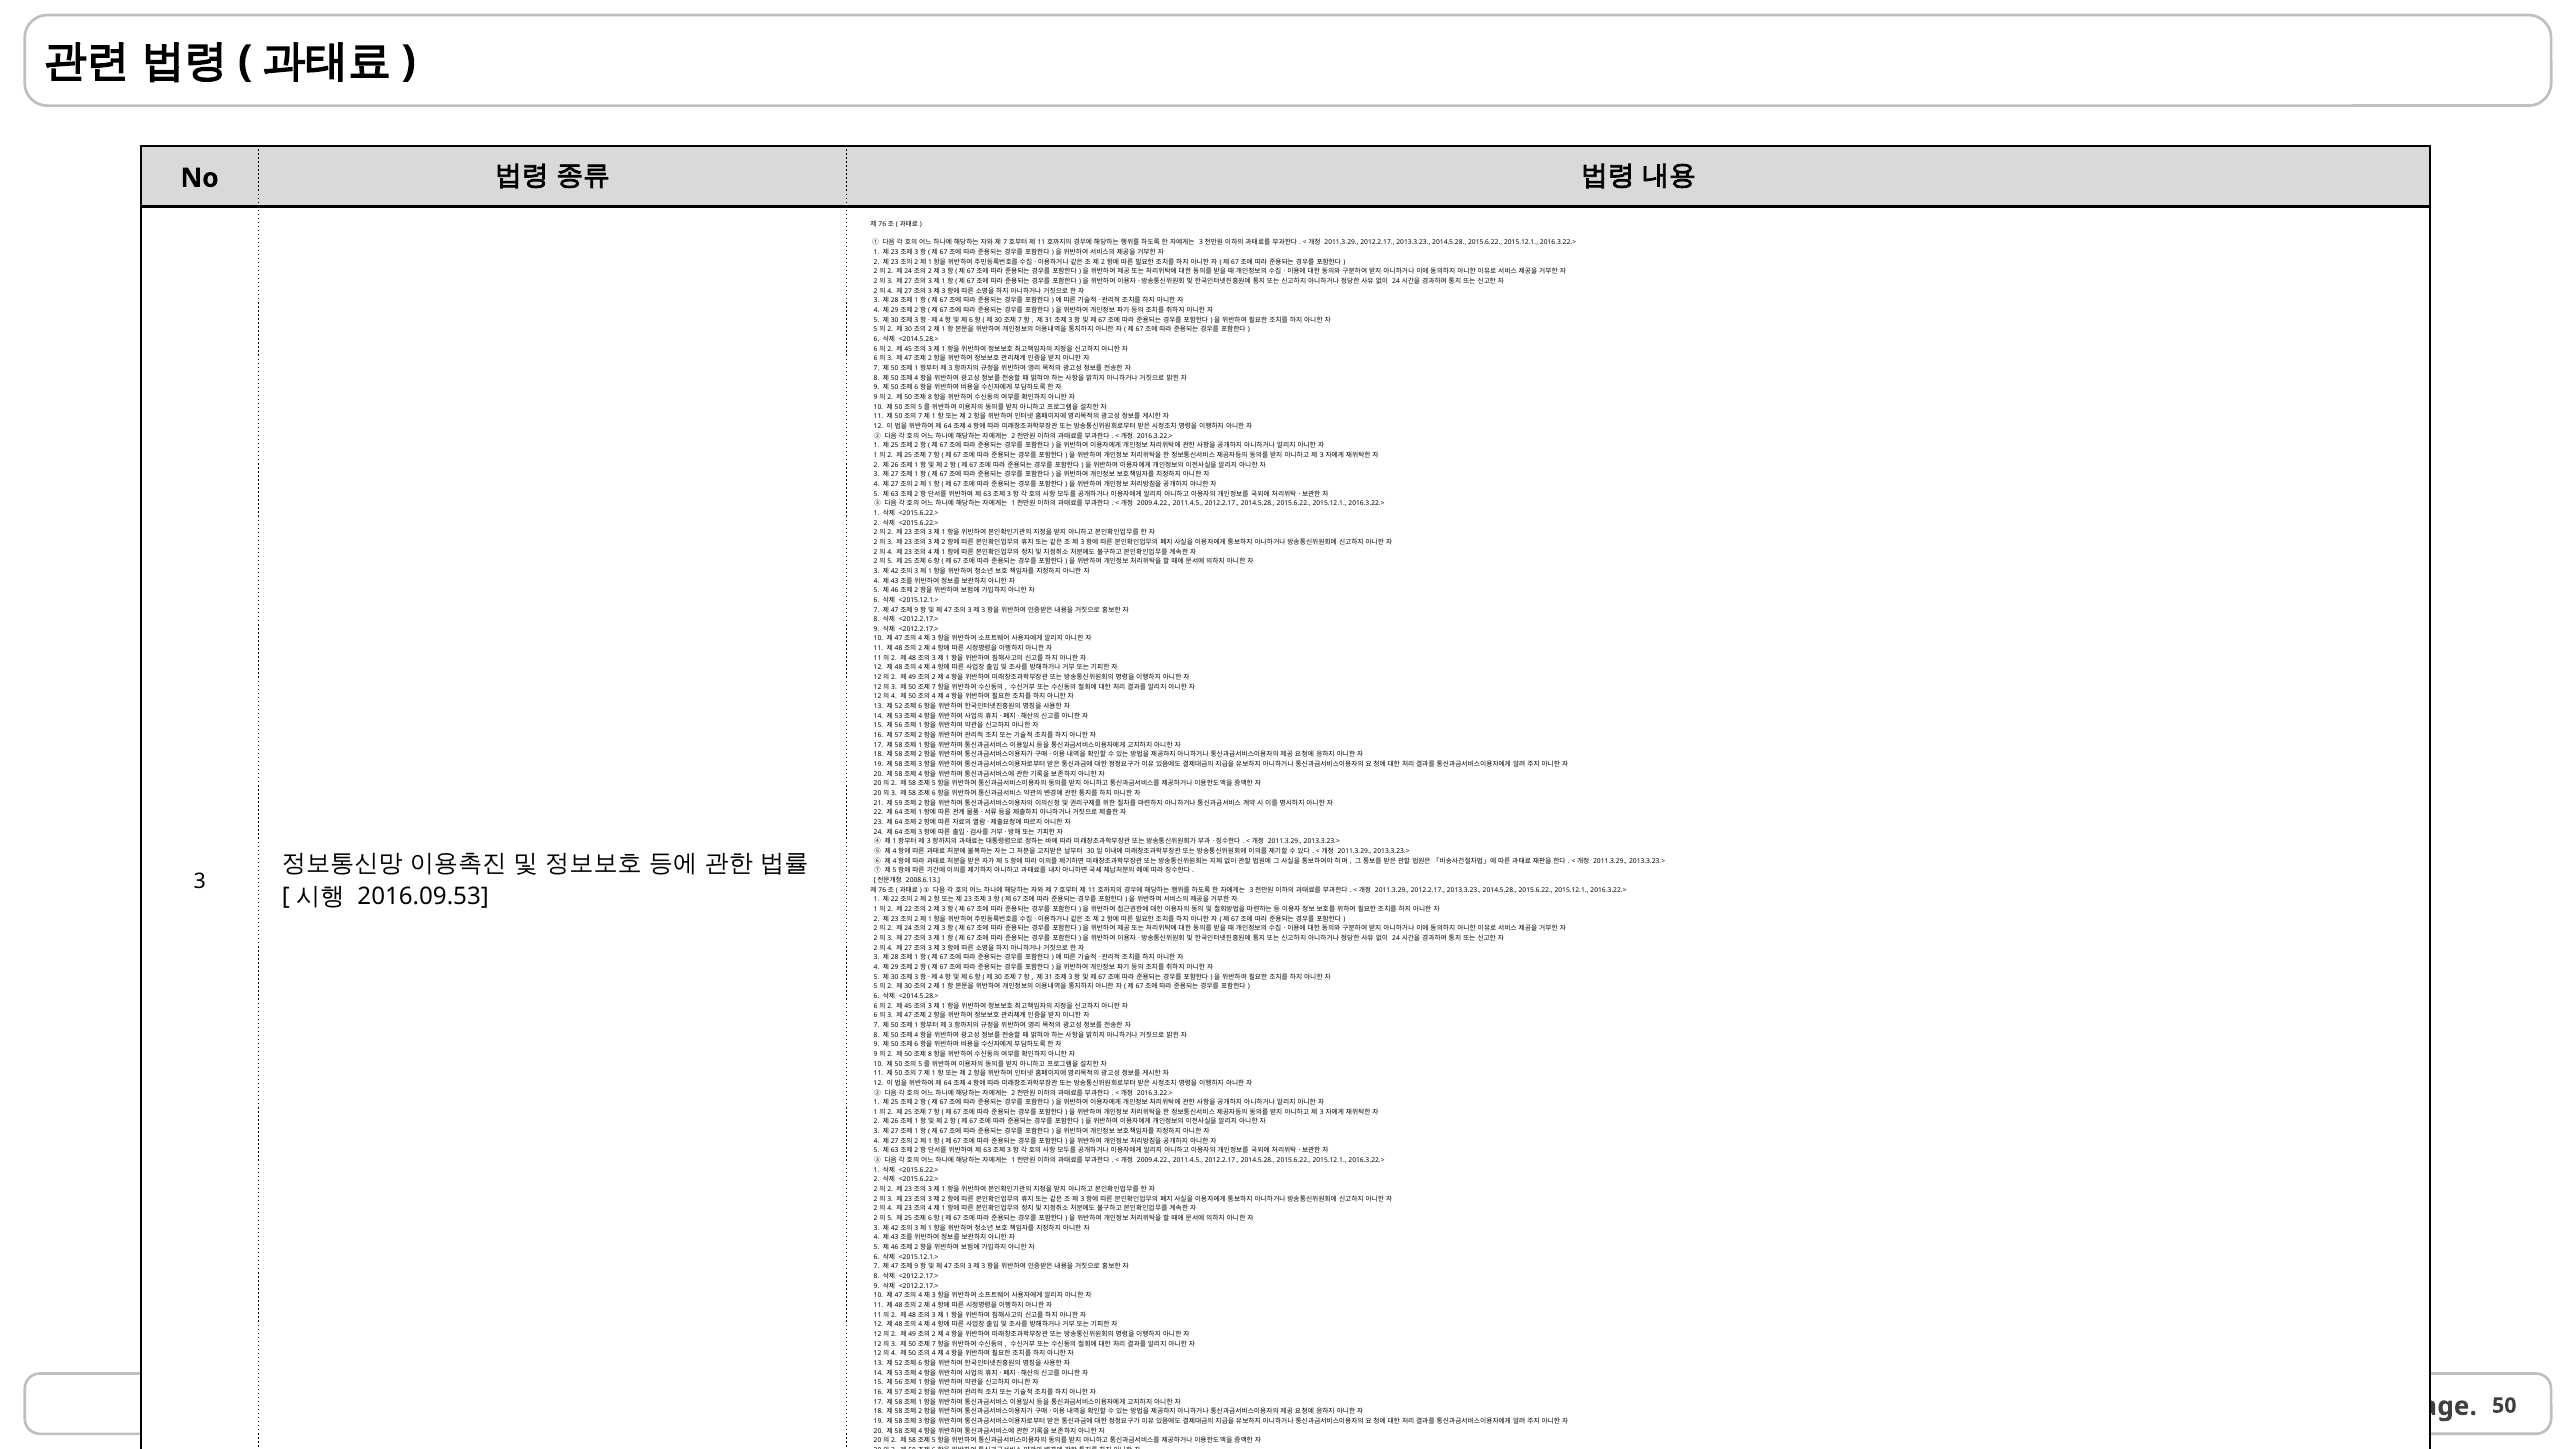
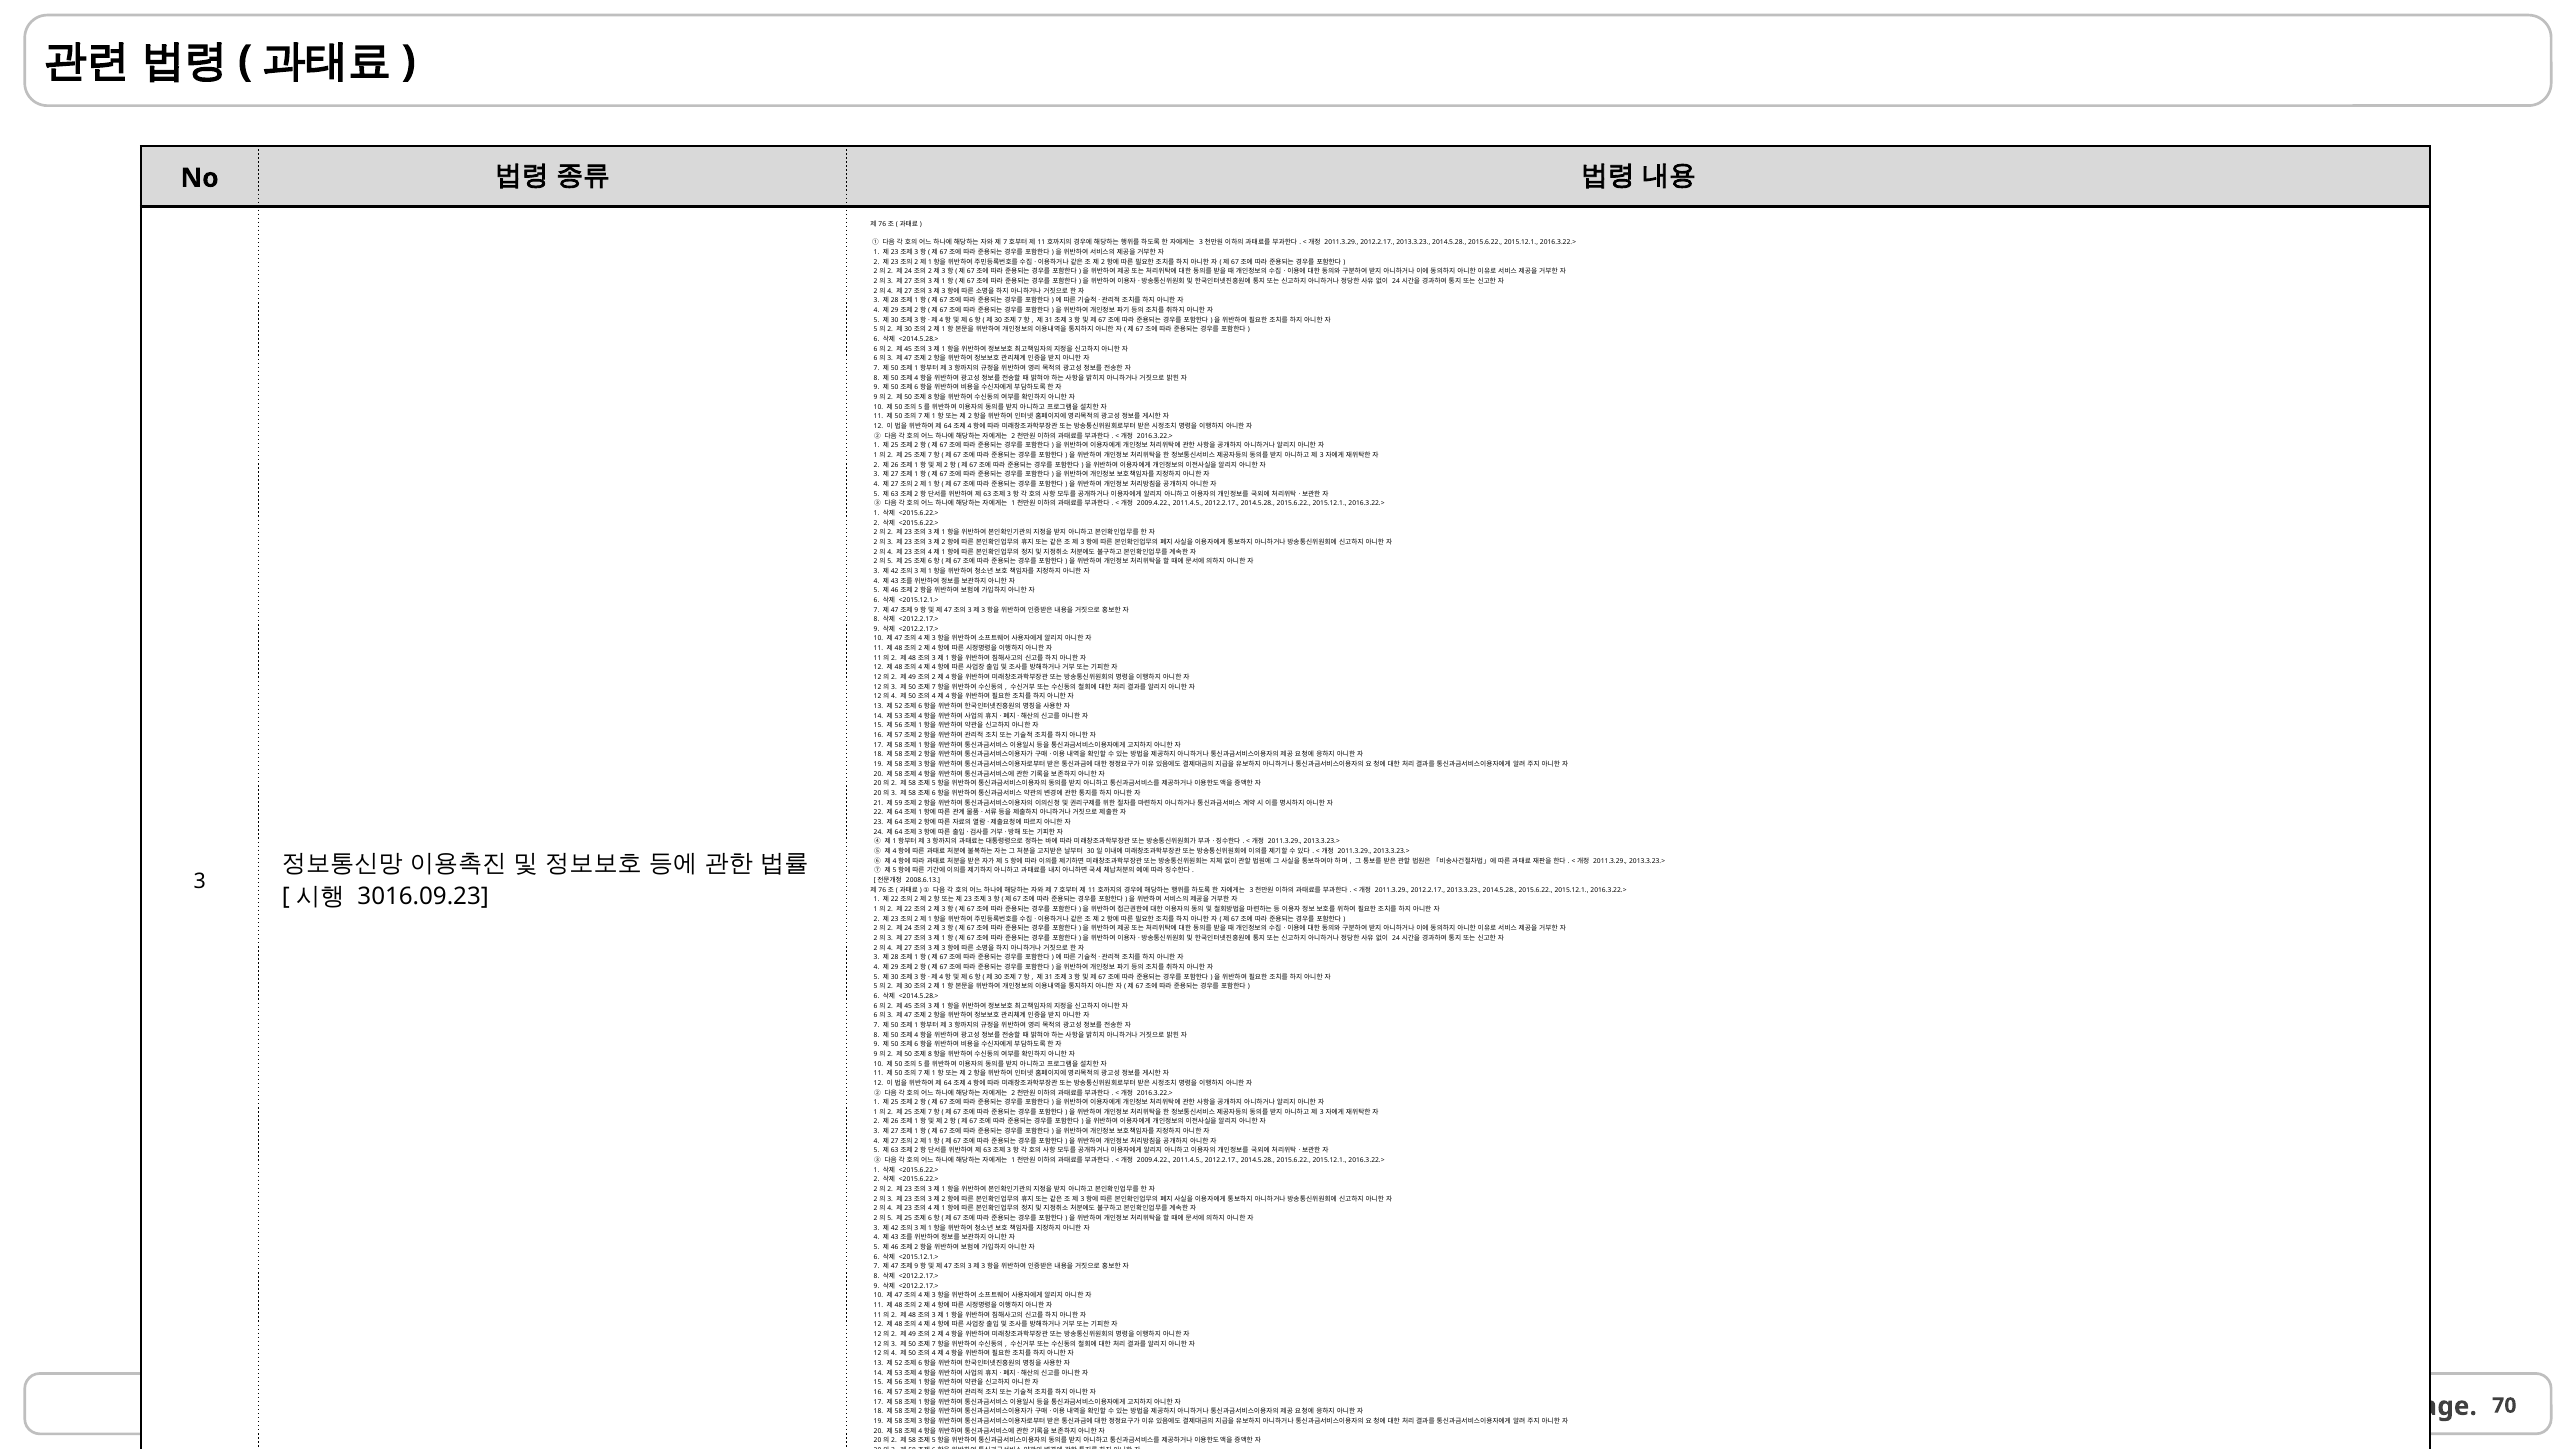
2016.09.53: 2016.09.53 -> 3016.09.23 (423, 896)
50: 50 -> 70 (2504, 1406)
